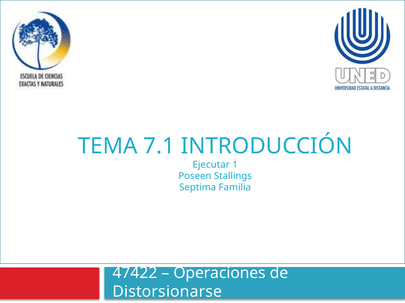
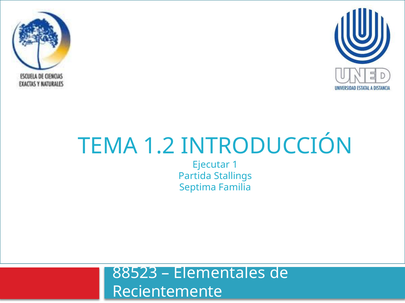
7.1: 7.1 -> 1.2 (159, 147)
Poseen: Poseen -> Partida (195, 176)
47422: 47422 -> 88523 (135, 274)
Operaciones: Operaciones -> Elementales (219, 274)
Distorsionarse: Distorsionarse -> Recientemente (167, 292)
